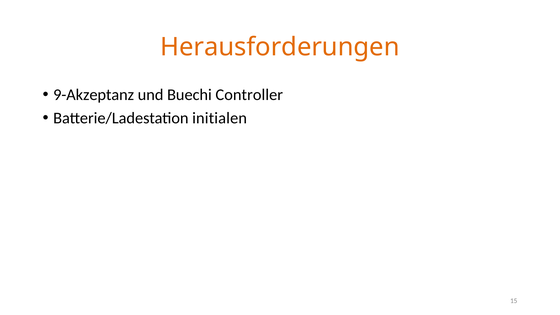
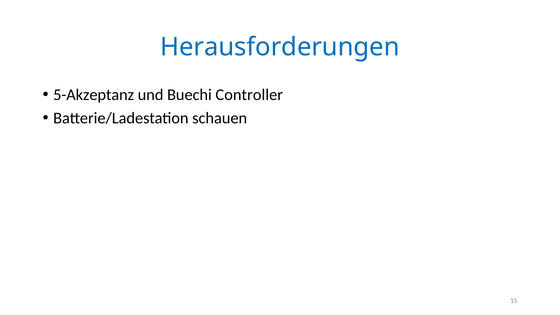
Herausforderungen colour: orange -> blue (280, 47)
9-Akzeptanz: 9-Akzeptanz -> 5-Akzeptanz (94, 95)
initialen: initialen -> schauen (220, 118)
